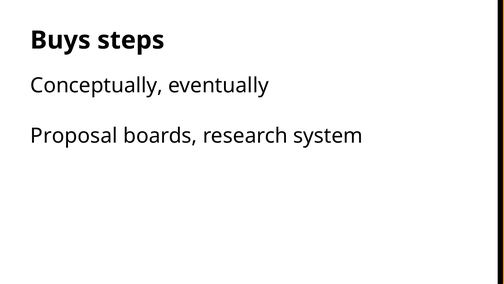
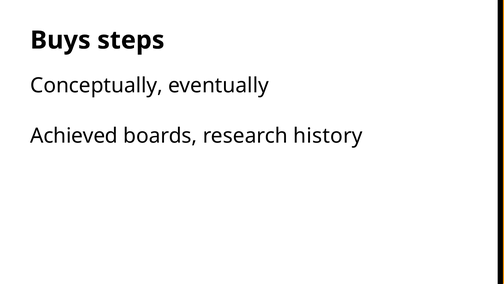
Proposal: Proposal -> Achieved (74, 136)
system: system -> history (328, 136)
